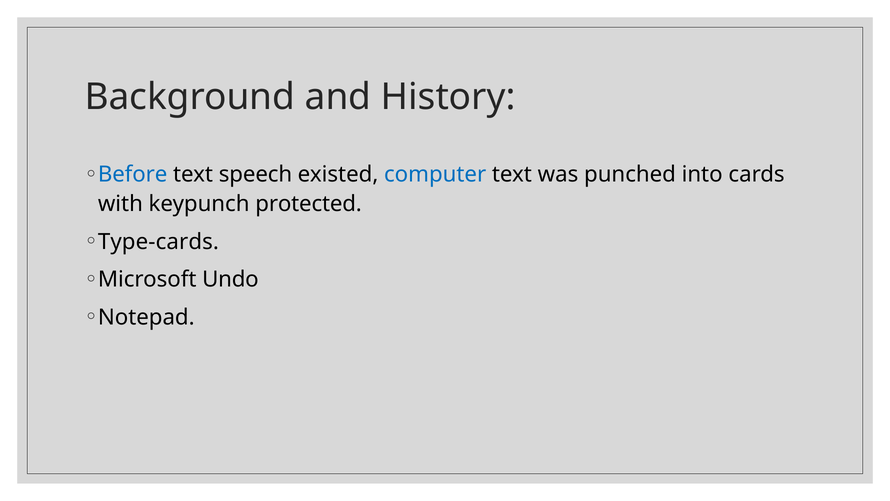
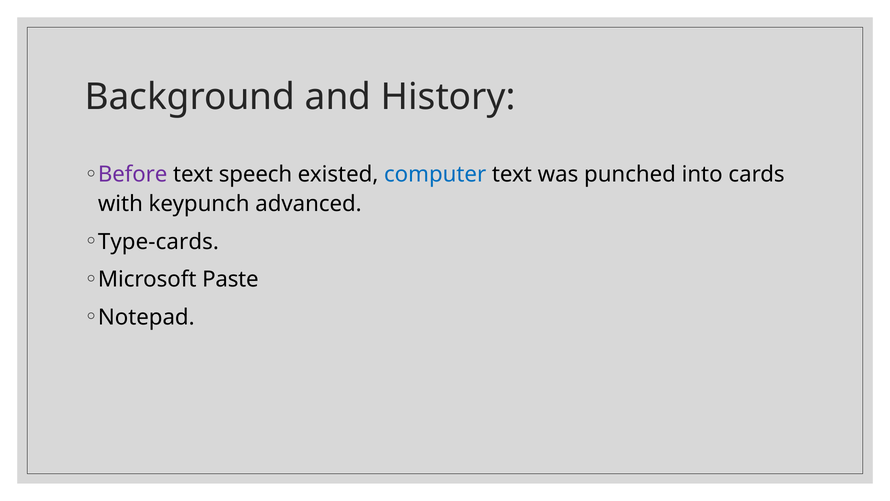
Before colour: blue -> purple (133, 174)
protected: protected -> advanced (309, 204)
Undo: Undo -> Paste (230, 279)
